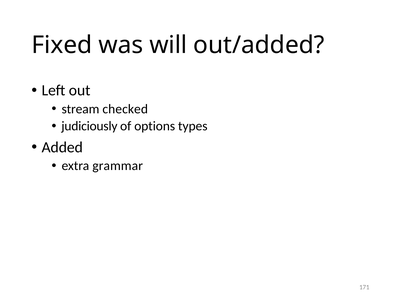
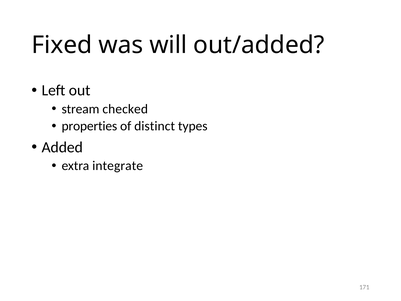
judiciously: judiciously -> properties (89, 126)
options: options -> distinct (155, 126)
grammar: grammar -> integrate (118, 166)
